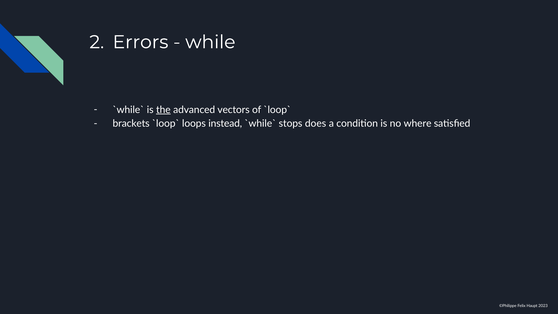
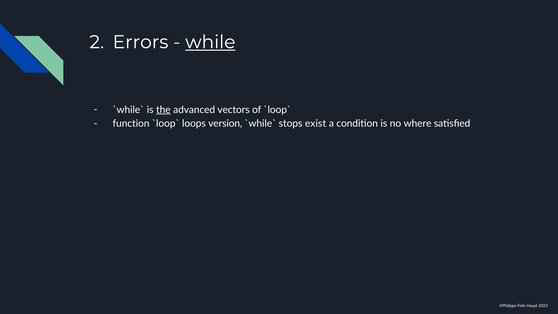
while underline: none -> present (210, 42)
brackets: brackets -> function (131, 124)
instead: instead -> version (225, 124)
does: does -> exist (316, 124)
